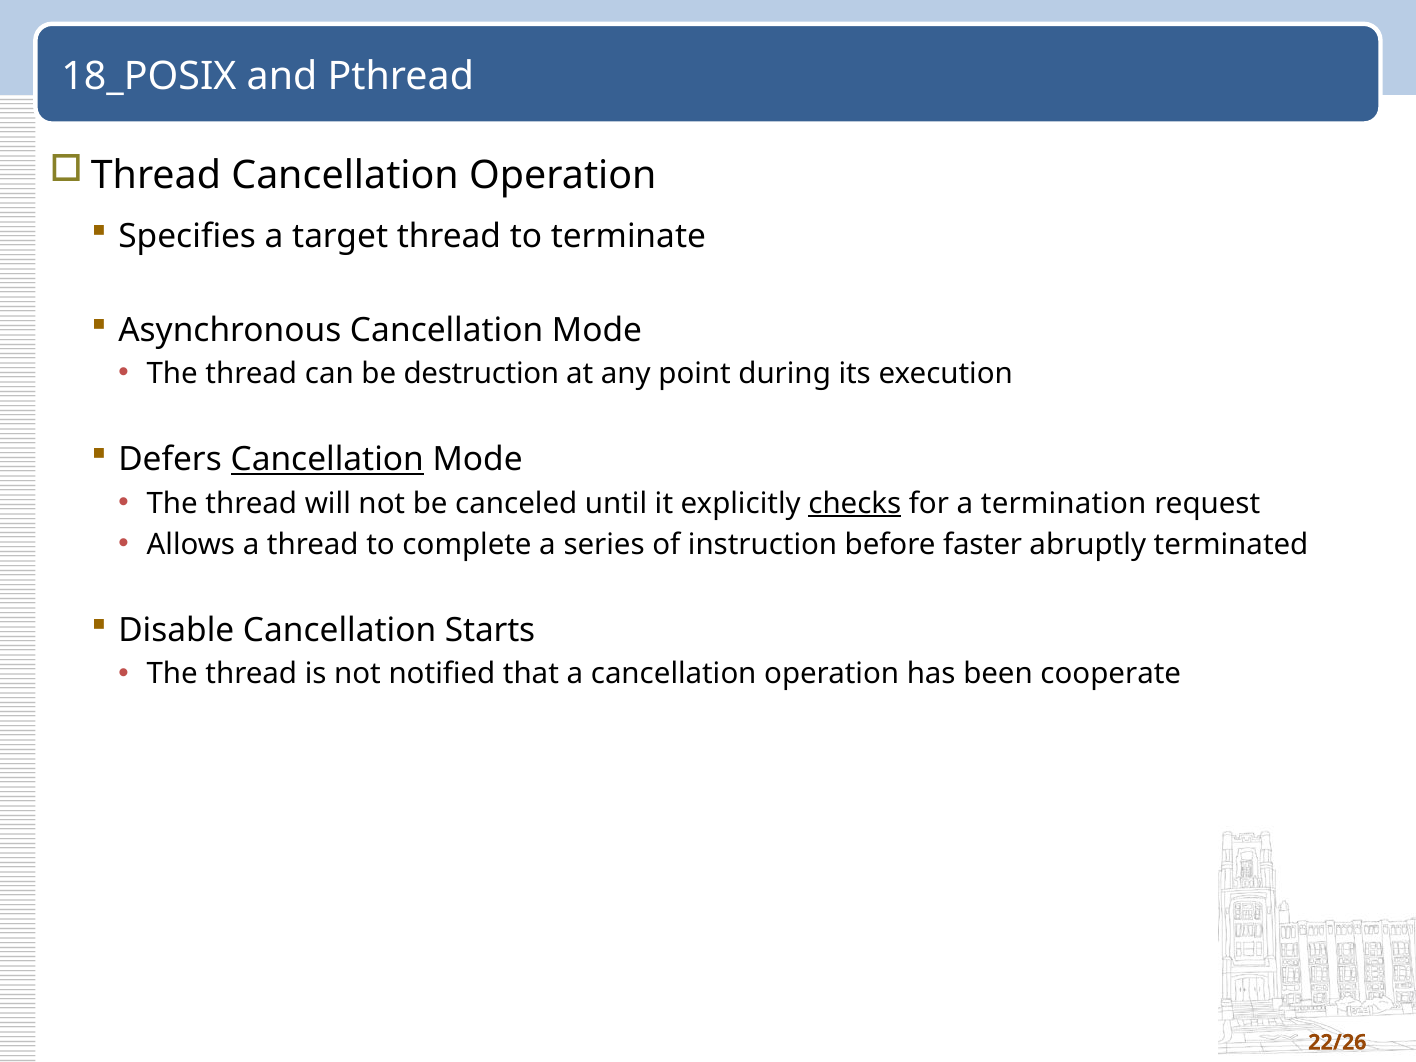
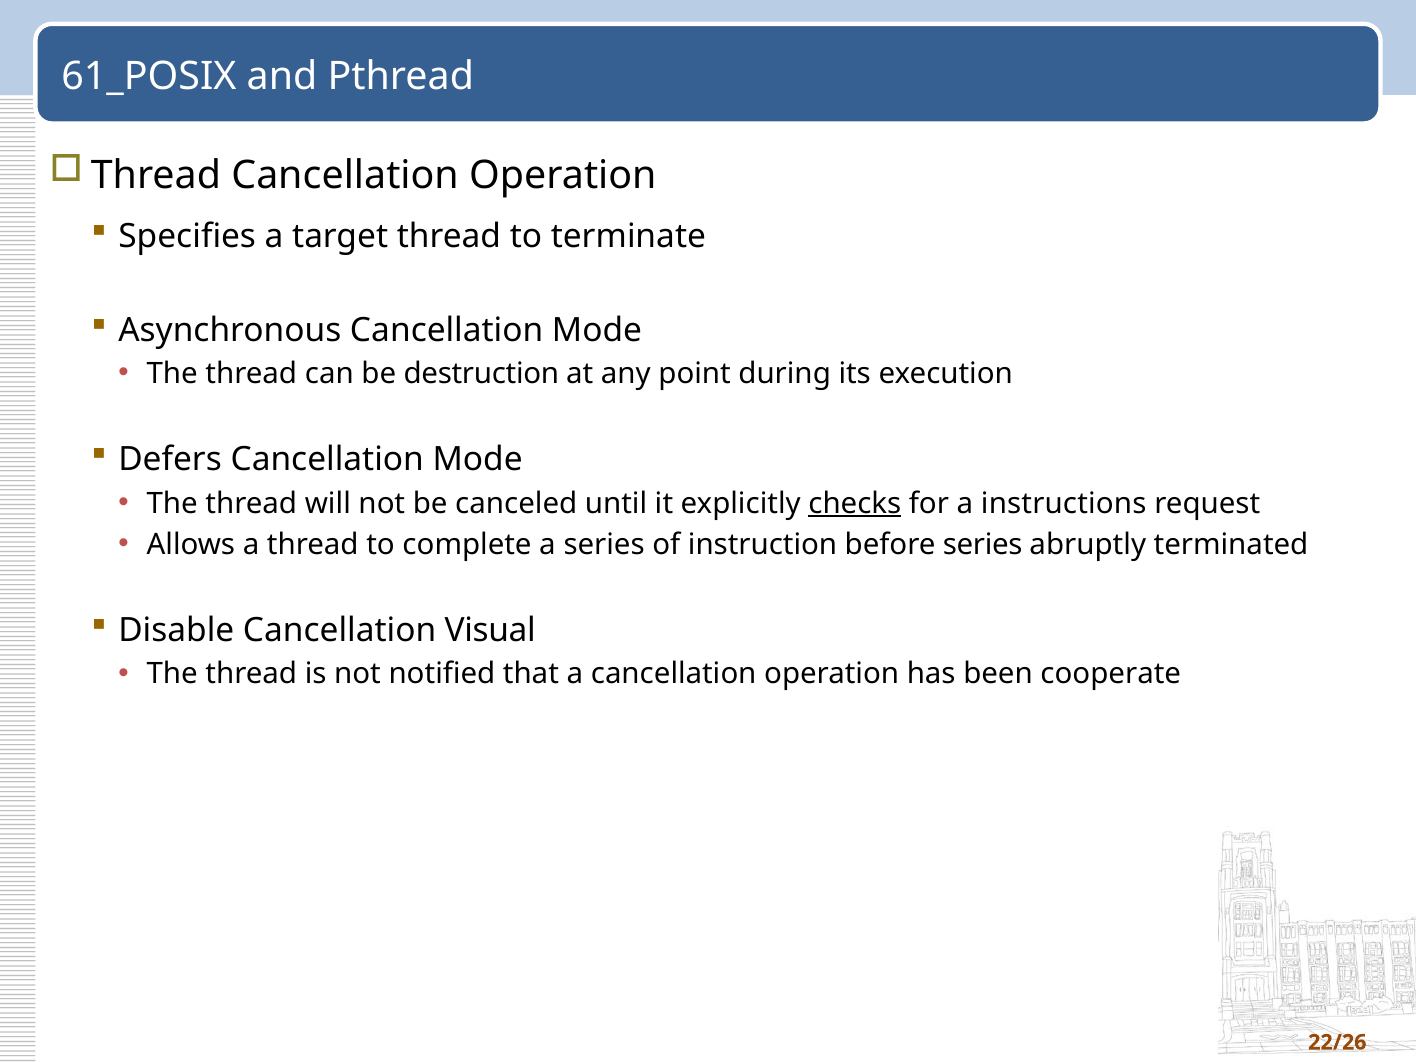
18_POSIX: 18_POSIX -> 61_POSIX (149, 76)
Cancellation underline: present -> none (327, 460)
termination: termination -> instructions (1064, 503)
before faster: faster -> series (983, 545)
Starts: Starts -> Visual (490, 631)
